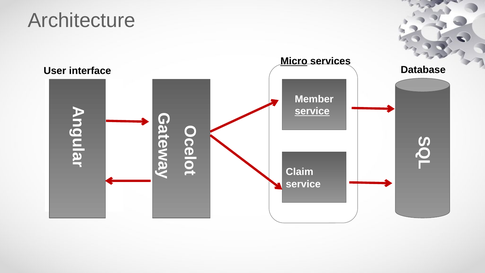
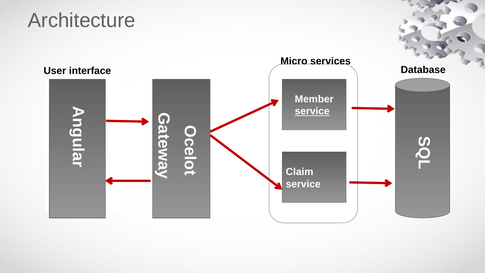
Micro underline: present -> none (294, 61)
